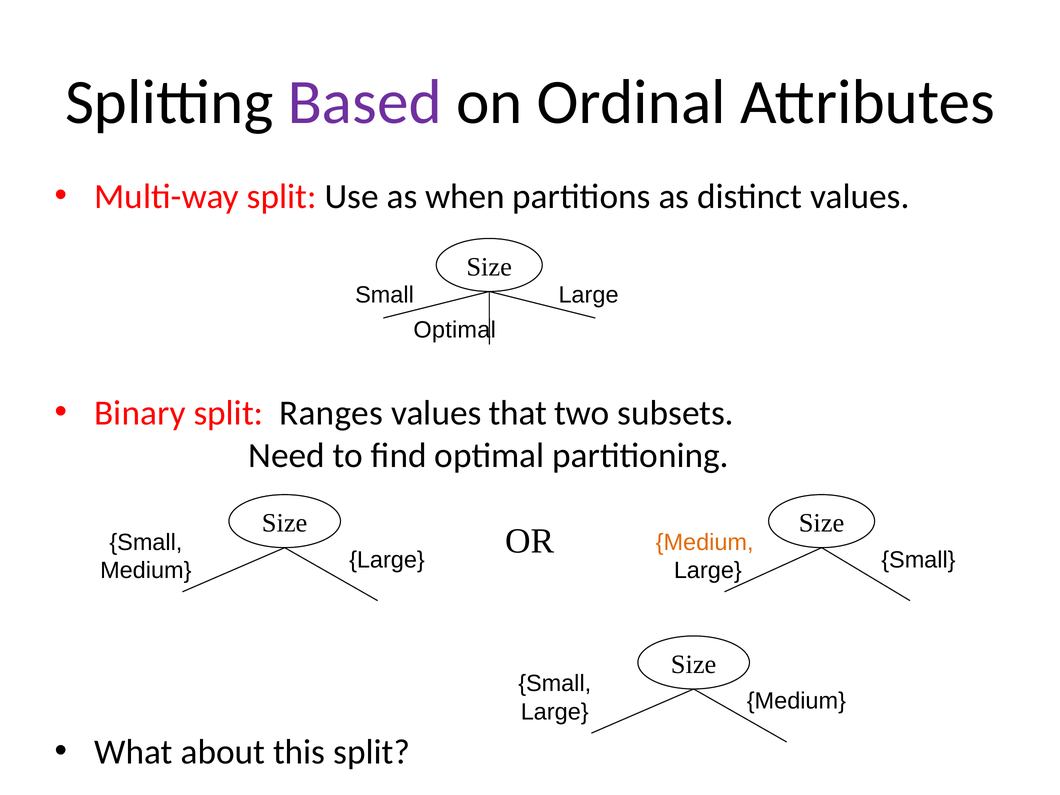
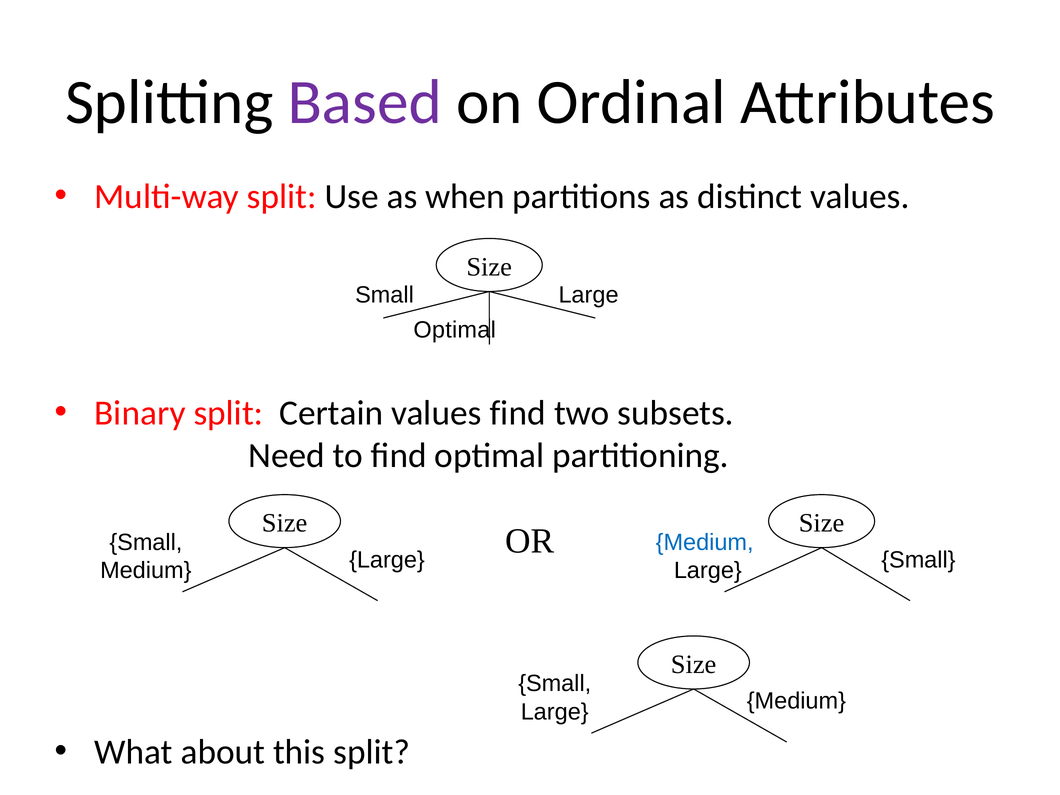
Ranges: Ranges -> Certain (331, 413)
values that: that -> find (518, 413)
Medium colour: orange -> blue (705, 542)
